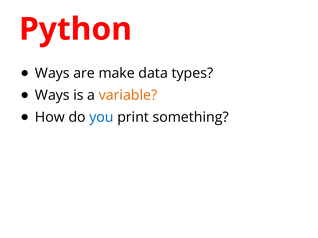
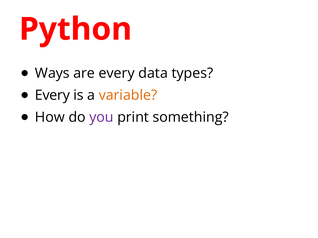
are make: make -> every (117, 73)
Ways: Ways -> Every (52, 95)
you colour: blue -> purple (101, 117)
